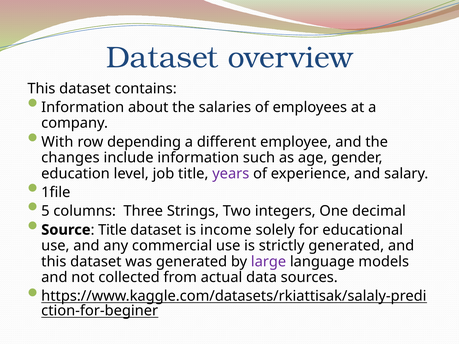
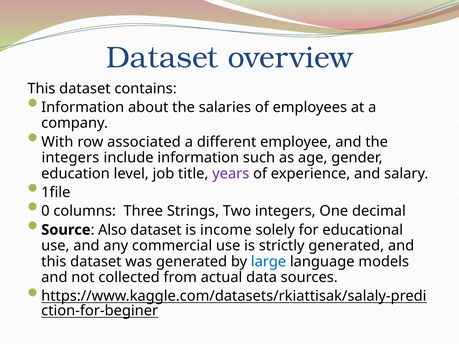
depending: depending -> associated (144, 142)
changes: changes -> integers (70, 158)
5: 5 -> 0 (45, 211)
Title: Title -> Also (112, 230)
large colour: purple -> blue (269, 262)
